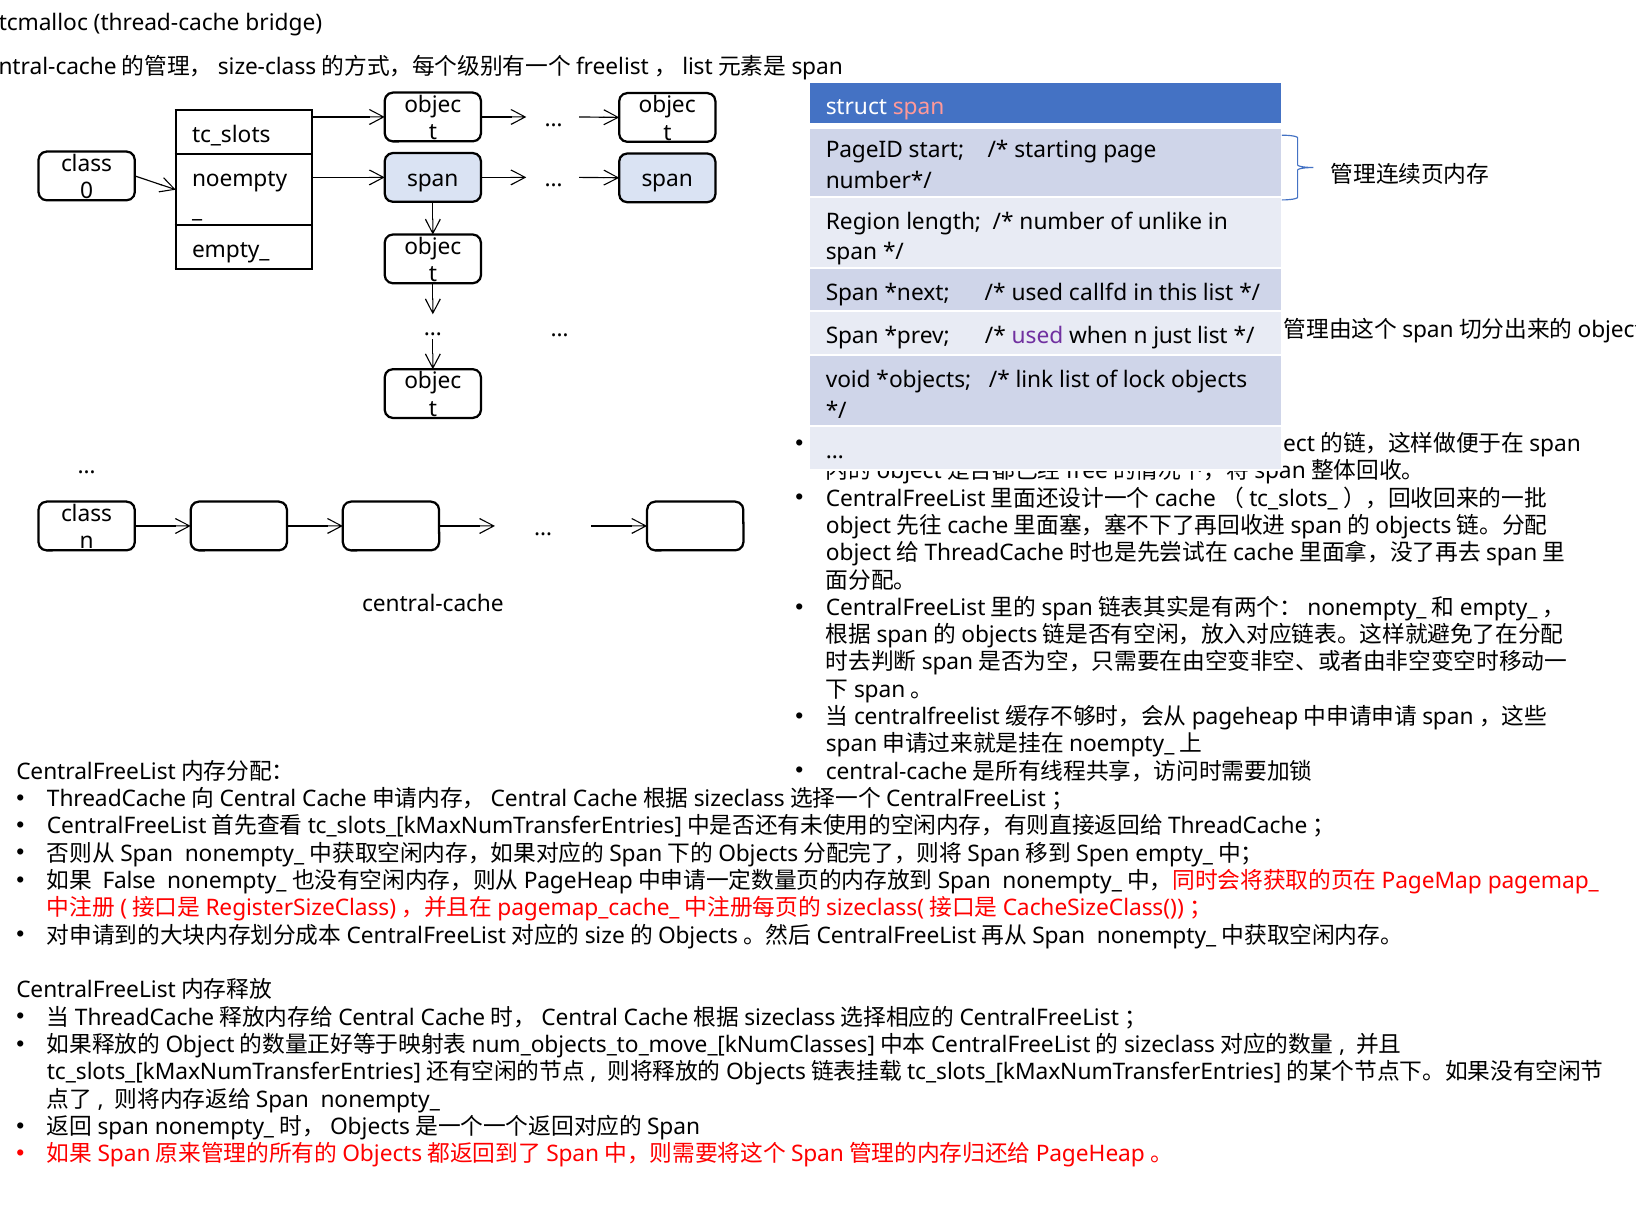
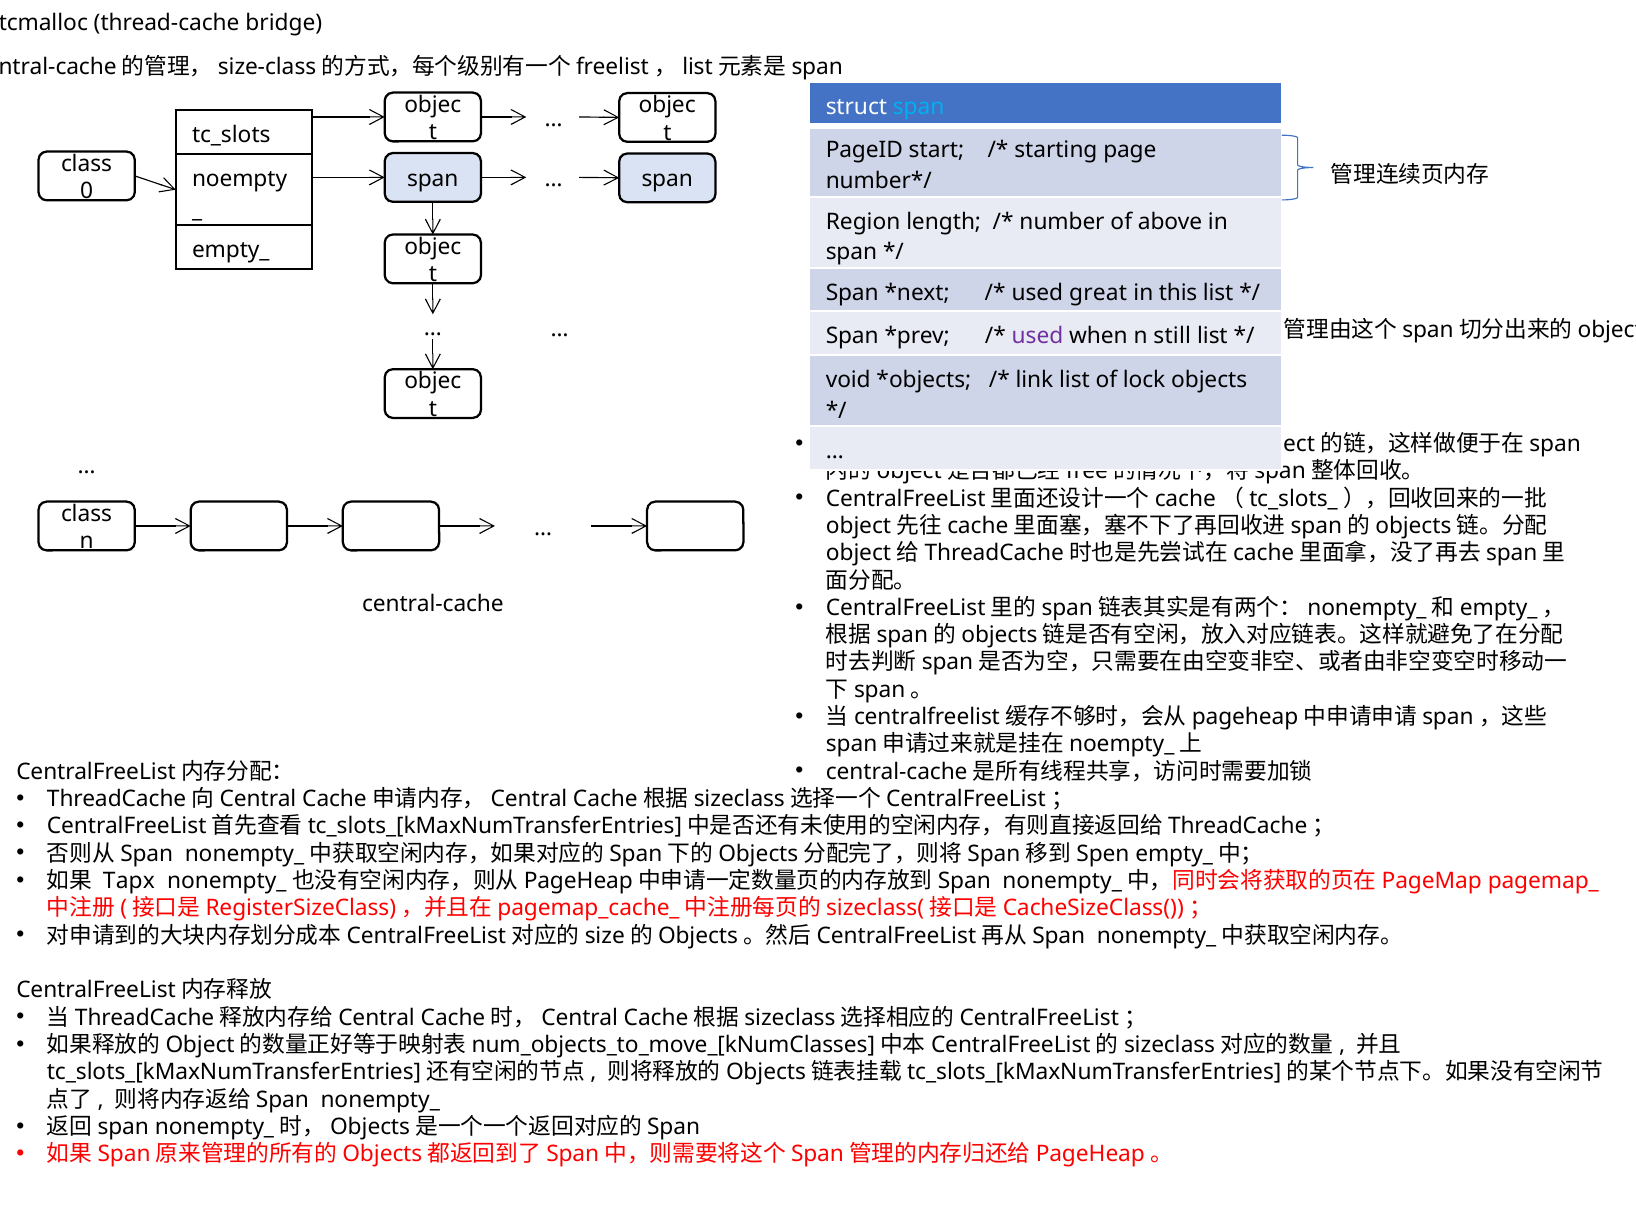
span colour: pink -> light blue (919, 107)
unlike: unlike -> above (1170, 222)
callfd: callfd -> great (1098, 293)
just: just -> still (1172, 336)
False: False -> Tapx (129, 881)
